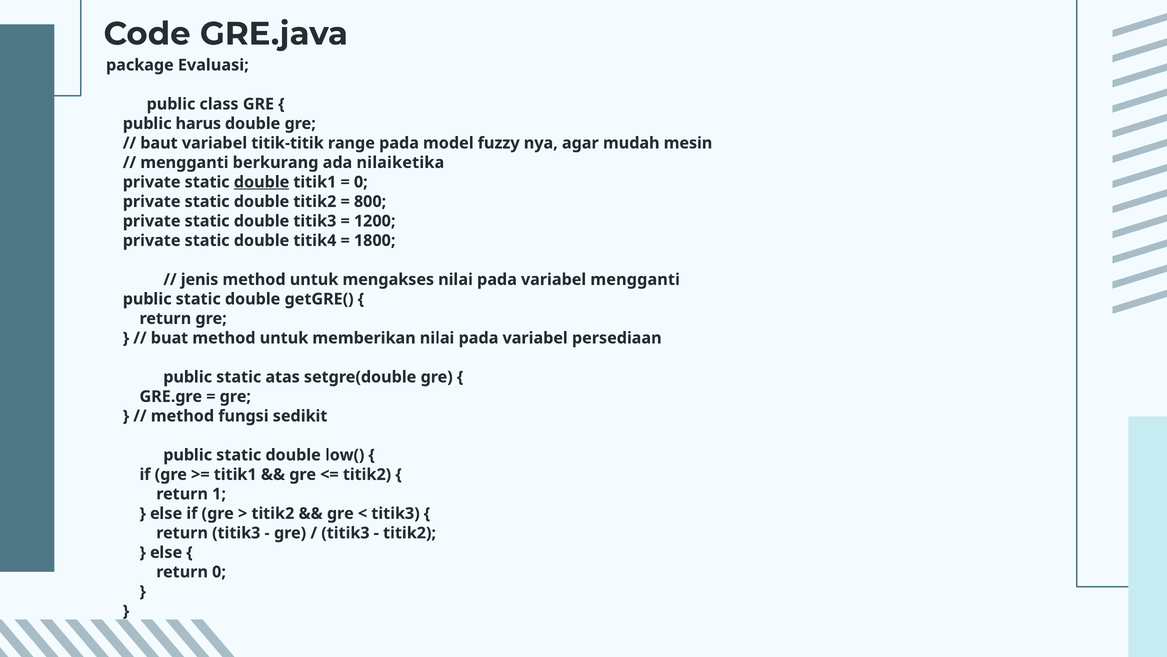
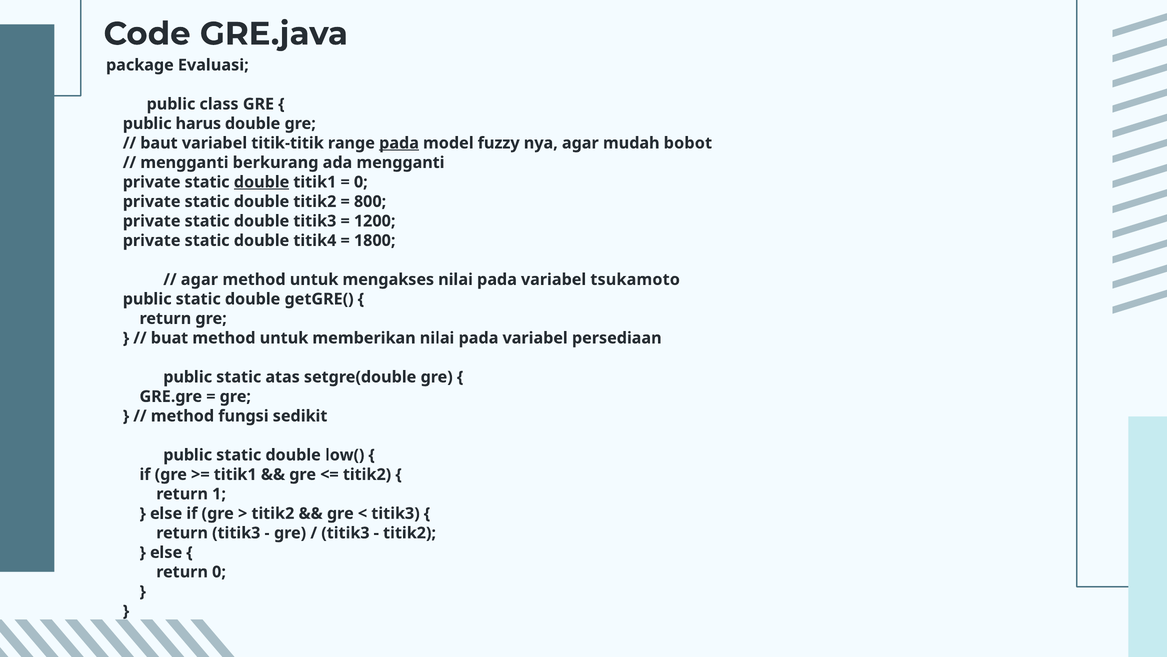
pada underline: none -> present (399, 143)
mesin: mesin -> bobot (688, 143)
ada nilaiketika: nilaiketika -> mengganti (400, 162)
jenis: jenis -> agar (199, 279)
variabel mengganti: mengganti -> tsukamoto (635, 279)
